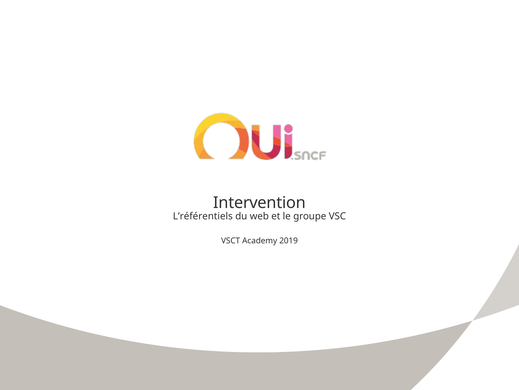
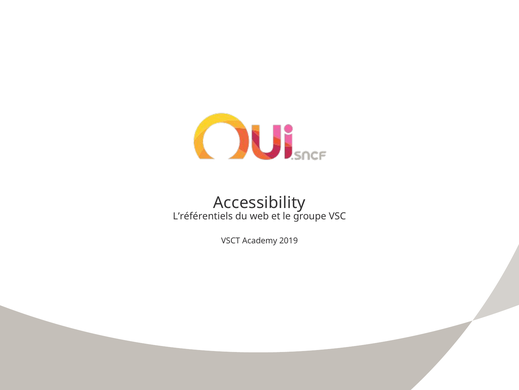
Intervention: Intervention -> Accessibility (259, 202)
